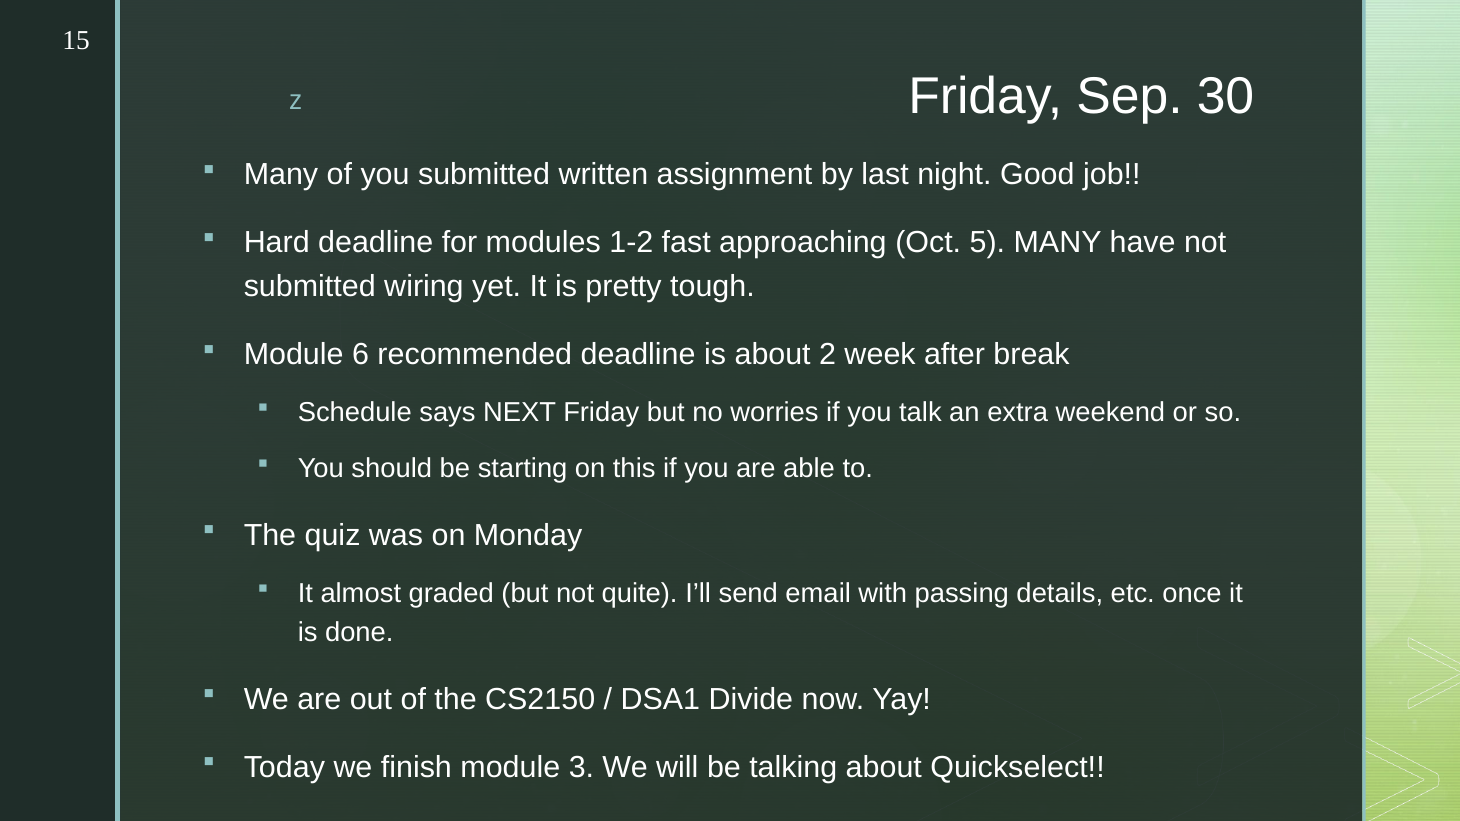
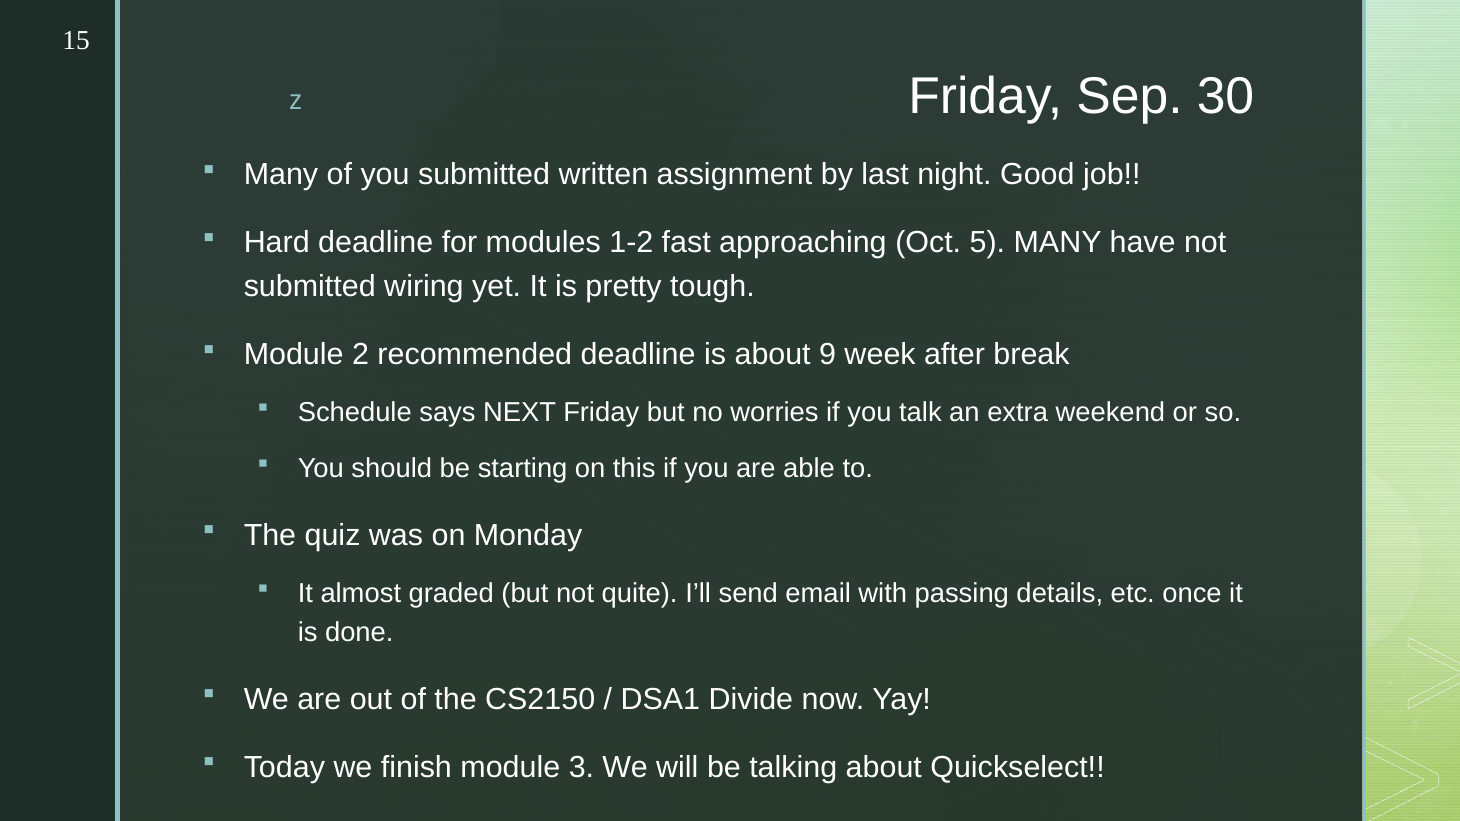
6: 6 -> 2 (361, 355)
2: 2 -> 9 (828, 355)
